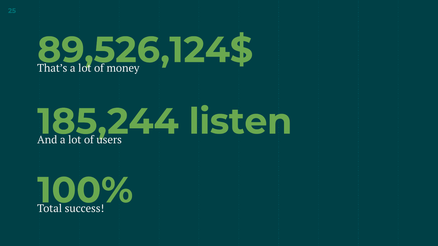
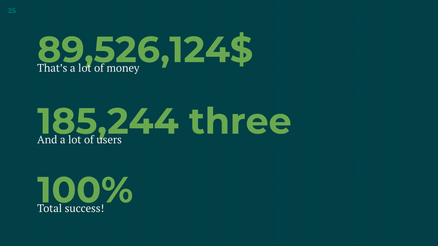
listen: listen -> three (240, 122)
